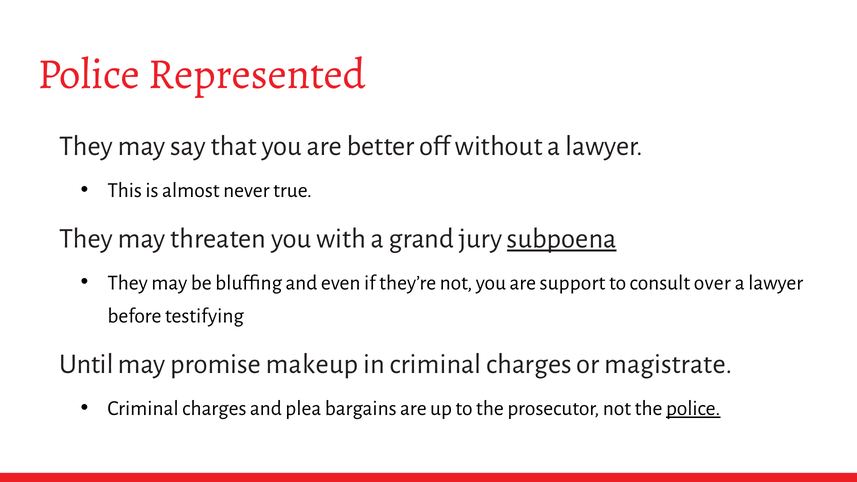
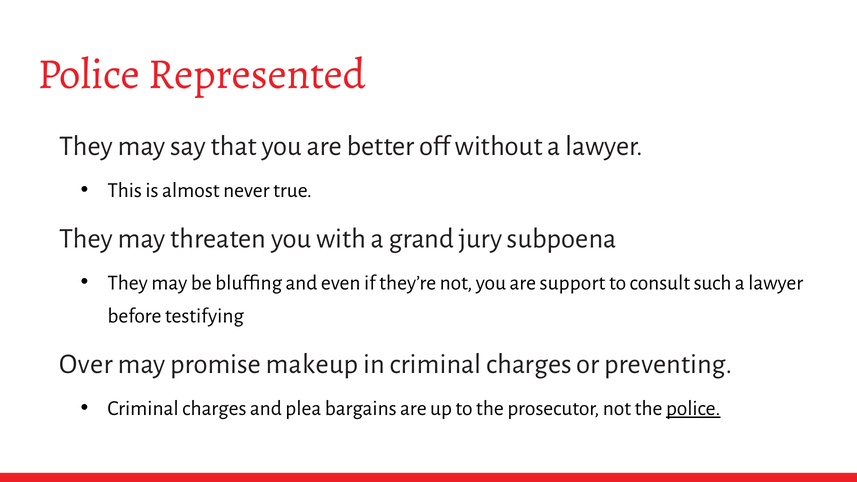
subpoena underline: present -> none (562, 238)
over: over -> such (713, 283)
Until: Until -> Over (86, 364)
magistrate: magistrate -> preventing (668, 364)
